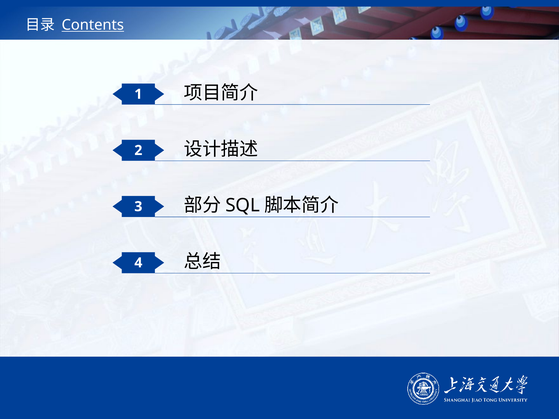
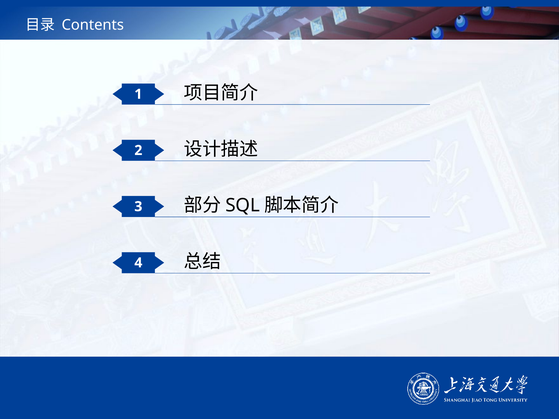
Contents underline: present -> none (93, 25)
